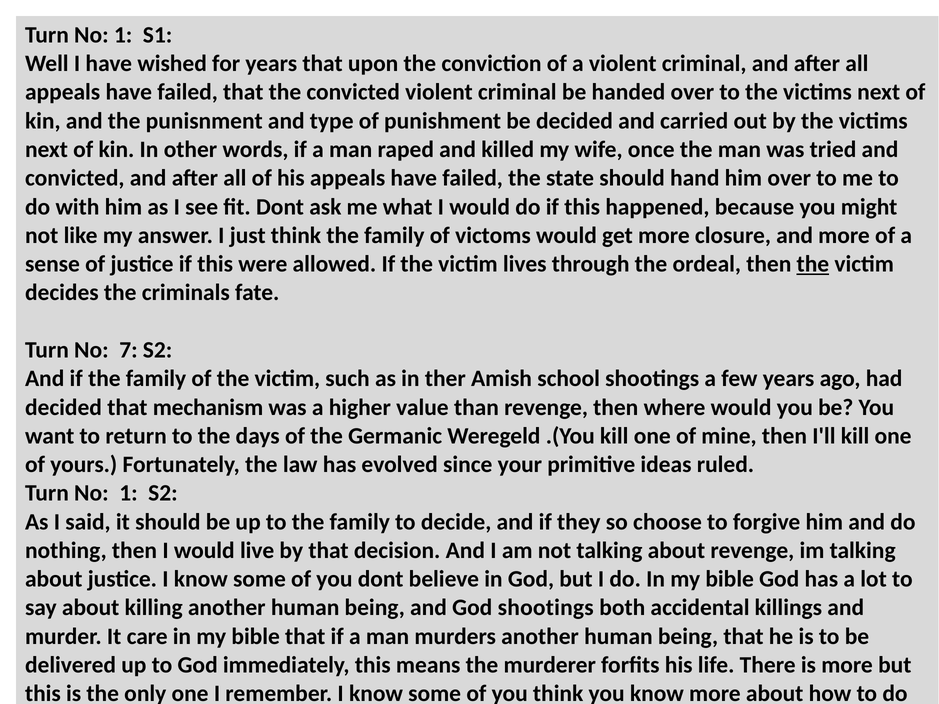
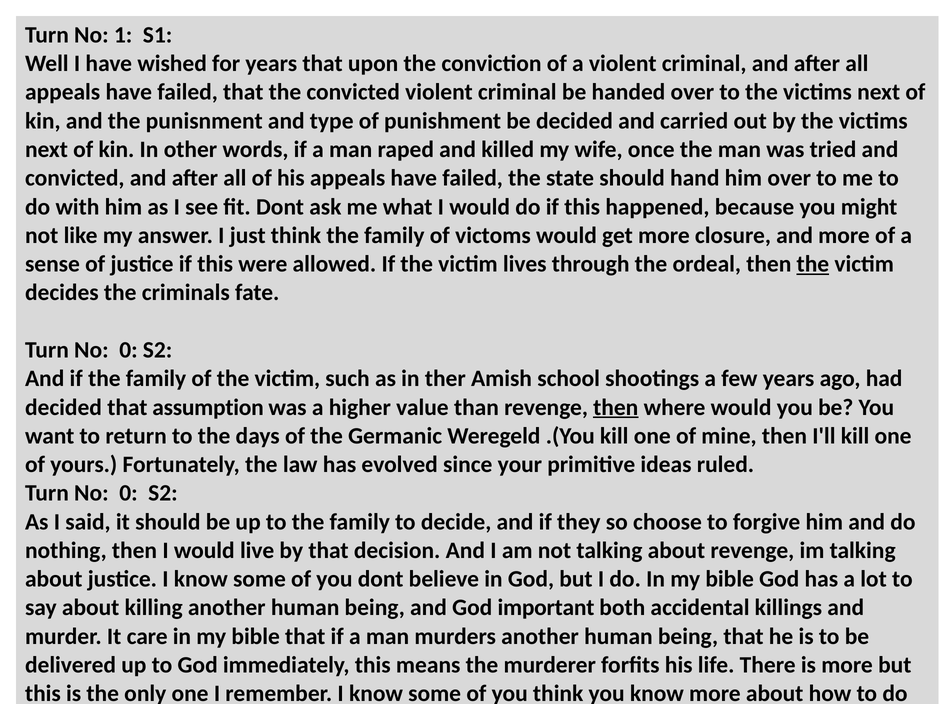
7: 7 -> 0 (128, 350)
mechanism: mechanism -> assumption (208, 407)
then underline: none -> present (616, 407)
1: 1 -> 0 (128, 493)
God shootings: shootings -> important (546, 608)
